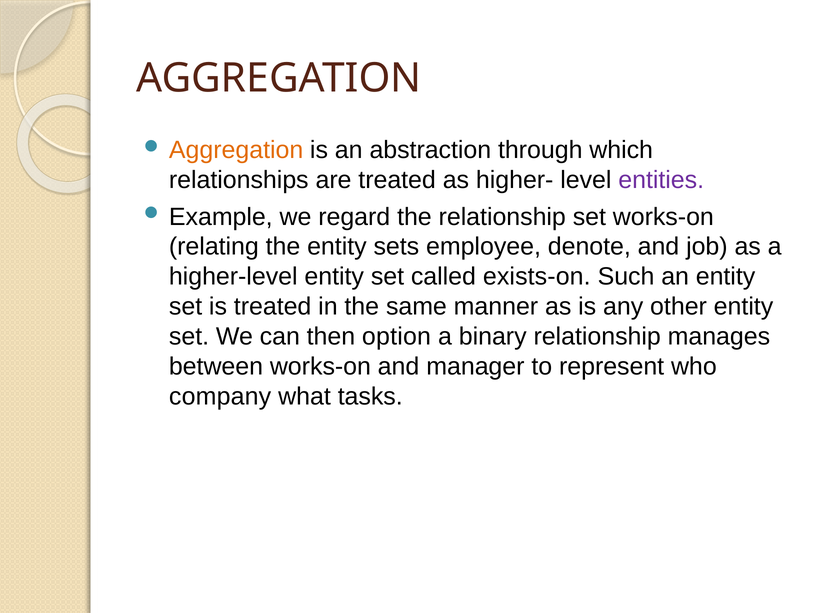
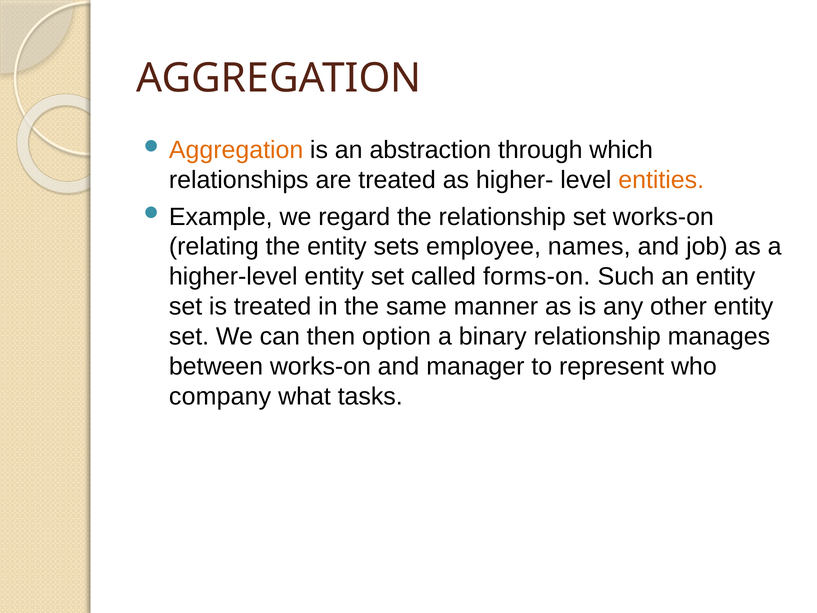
entities colour: purple -> orange (661, 180)
denote: denote -> names (589, 247)
exists-on: exists-on -> forms-on (537, 277)
